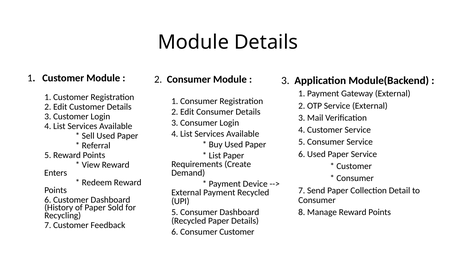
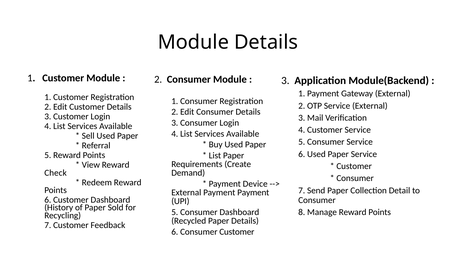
Enters: Enters -> Check (56, 173)
Payment Recycled: Recycled -> Payment (253, 193)
